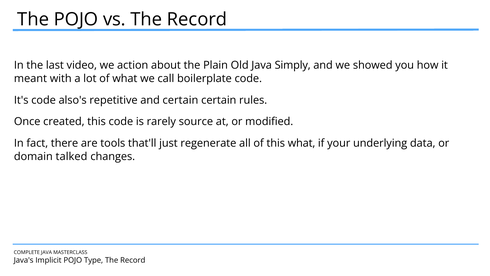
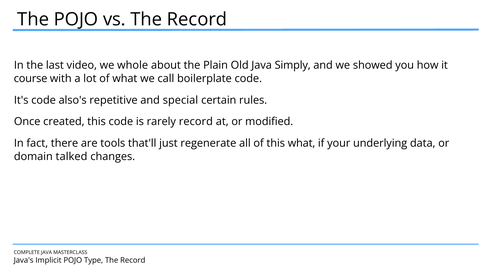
action: action -> whole (133, 65)
meant: meant -> course (31, 78)
and certain: certain -> special (180, 100)
rarely source: source -> record (196, 122)
